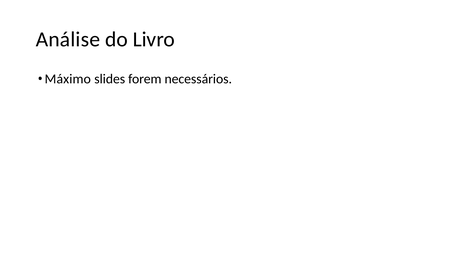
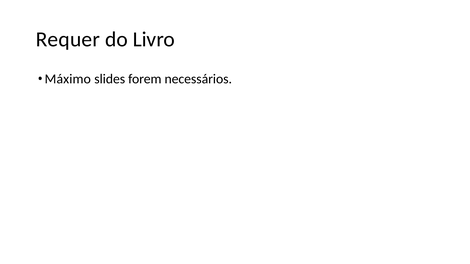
Análise: Análise -> Requer (68, 40)
